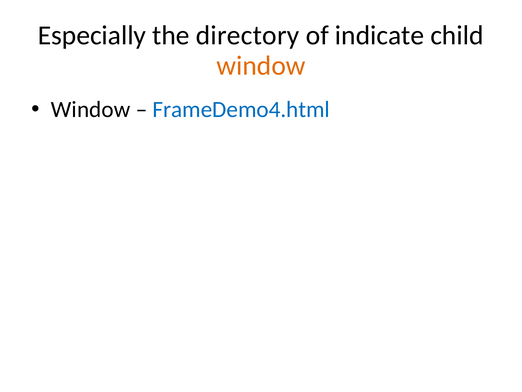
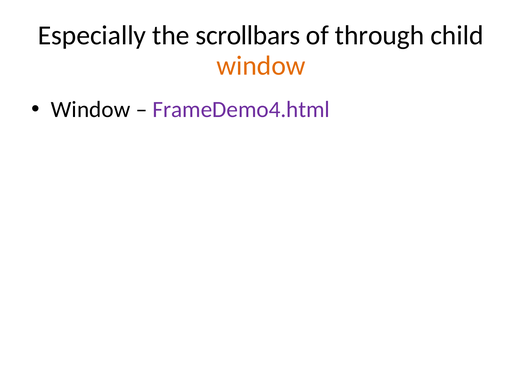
directory: directory -> scrollbars (248, 35)
indicate: indicate -> through (380, 35)
FrameDemo4.html colour: blue -> purple (241, 110)
